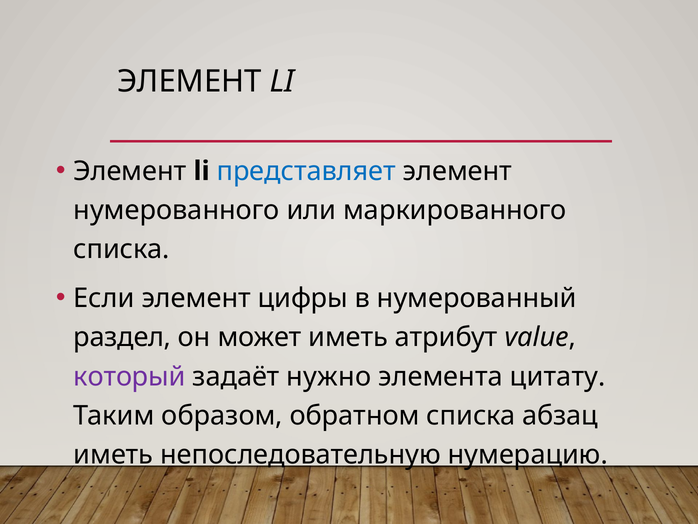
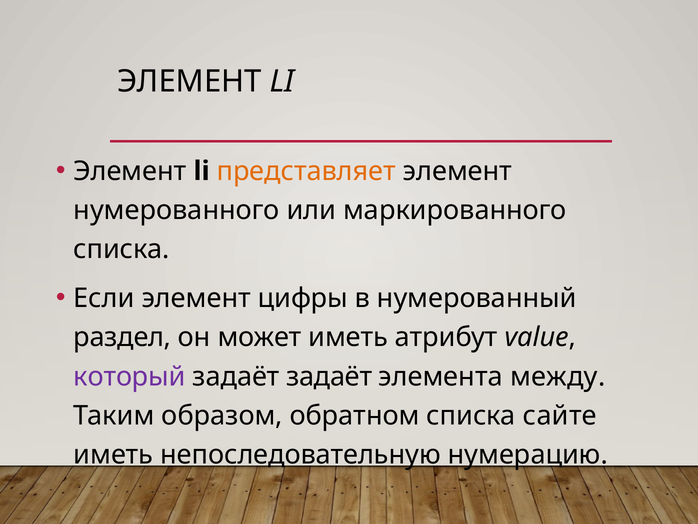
представляет colour: blue -> orange (306, 171)
задаёт нужно: нужно -> задаёт (329, 376)
цитату: цитату -> между (558, 376)
абзац: абзац -> сайте (560, 415)
